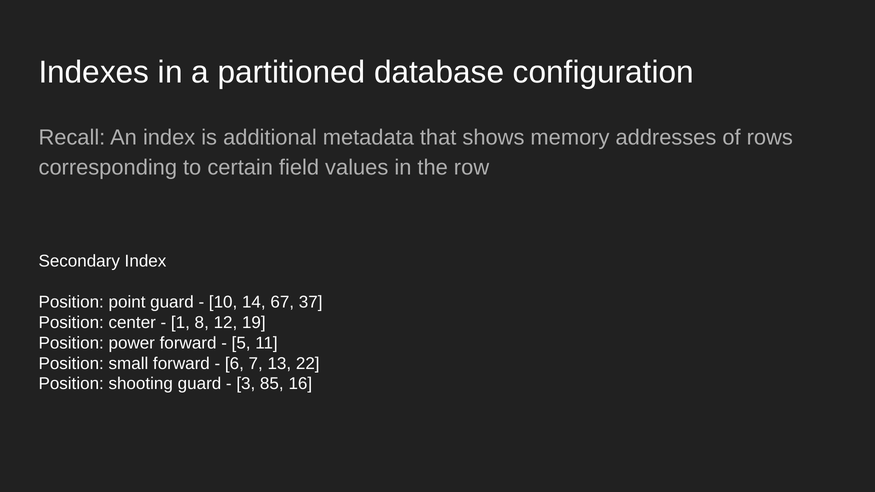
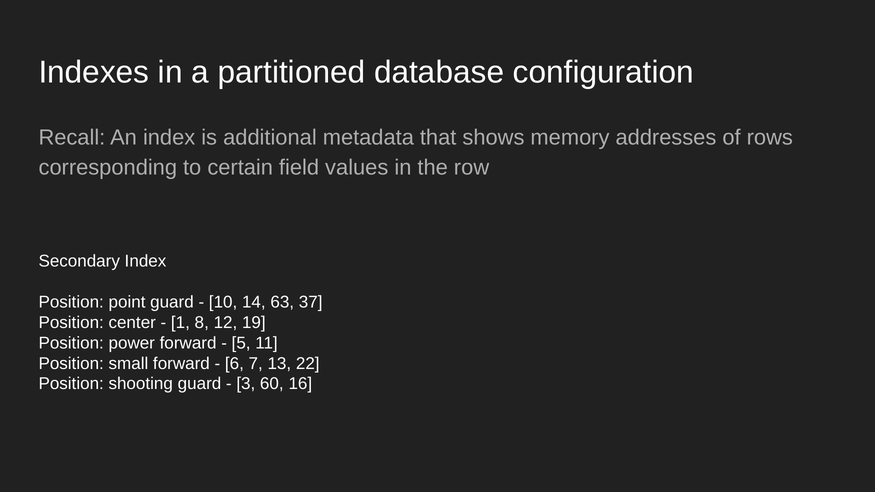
67: 67 -> 63 (282, 302)
85: 85 -> 60 (272, 384)
